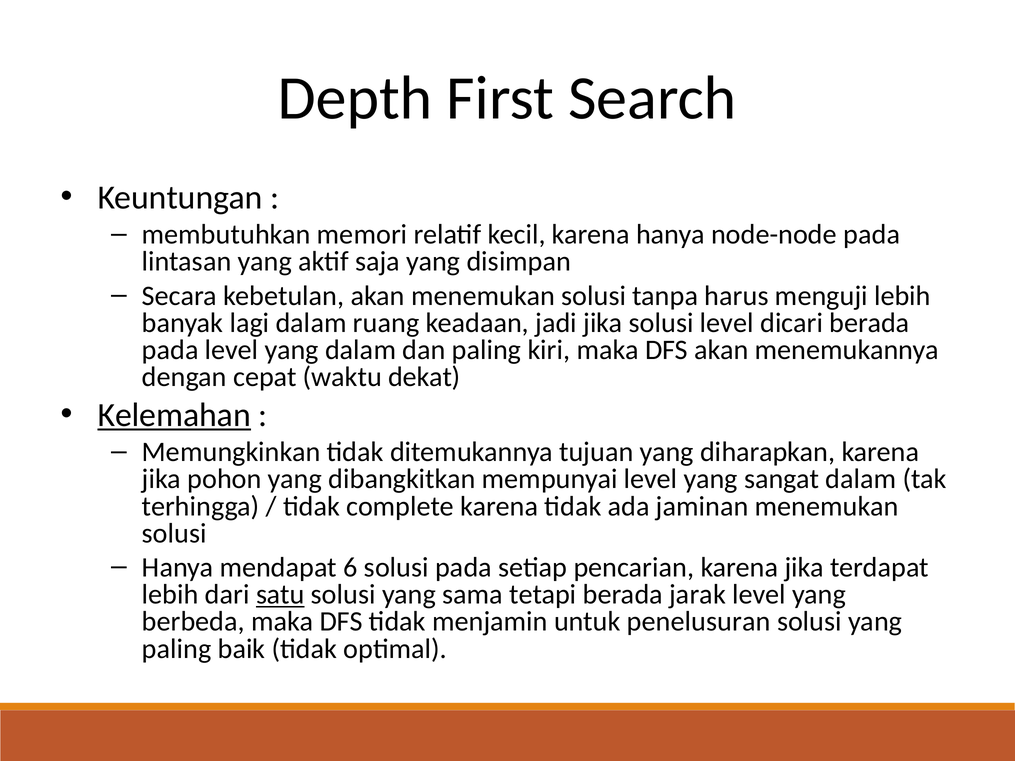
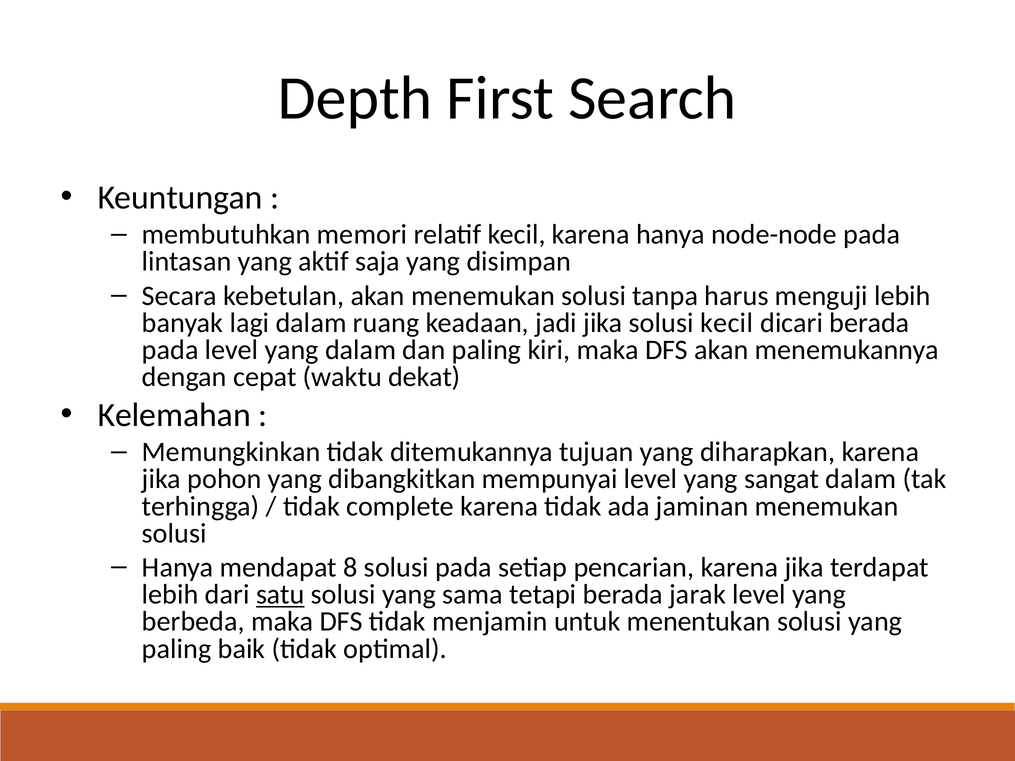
solusi level: level -> kecil (727, 323)
Kelemahan underline: present -> none (174, 415)
6: 6 -> 8 (350, 568)
penelusuran: penelusuran -> menentukan (699, 622)
